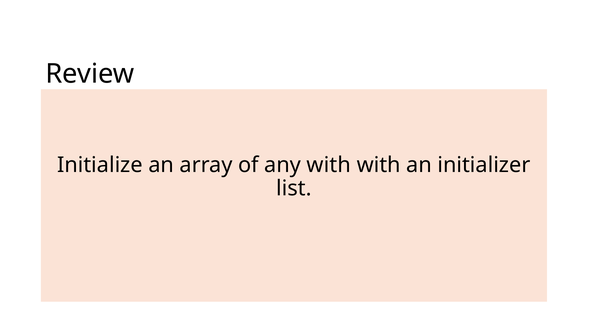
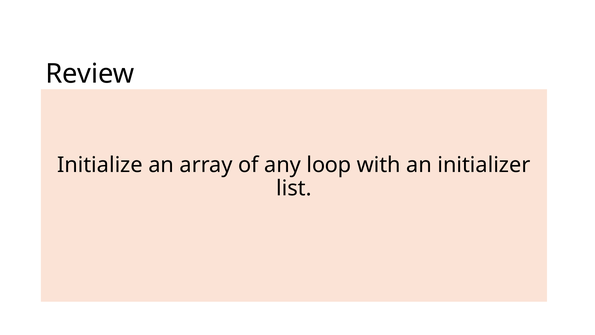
any with: with -> loop (329, 165)
